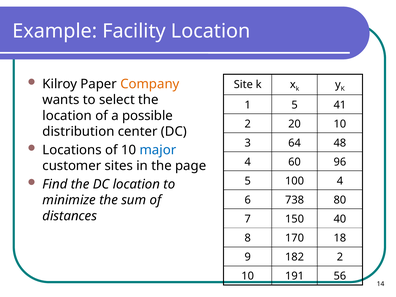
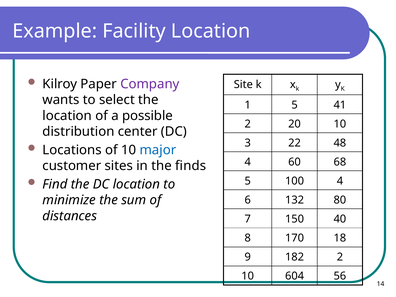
Company colour: orange -> purple (150, 84)
64: 64 -> 22 (295, 143)
96: 96 -> 68 (340, 162)
page: page -> finds (191, 166)
738: 738 -> 132 (295, 200)
191: 191 -> 604 (295, 276)
